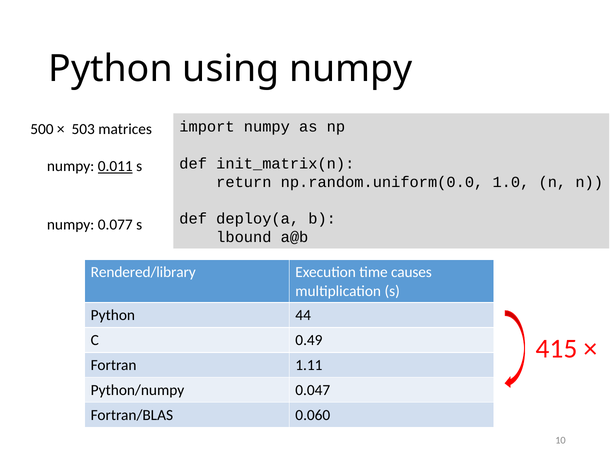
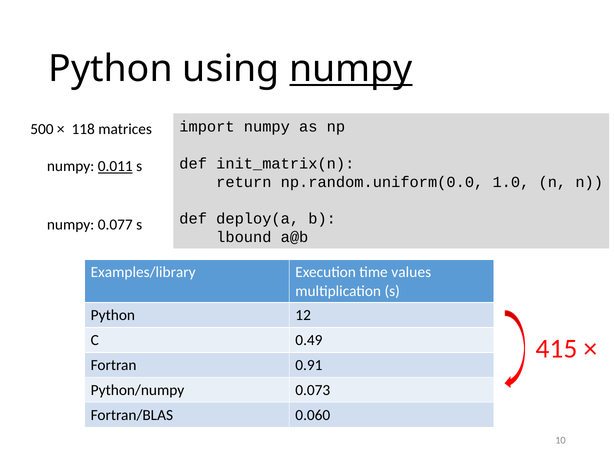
numpy underline: none -> present (351, 69)
503: 503 -> 118 (83, 129)
Rendered/library: Rendered/library -> Examples/library (143, 272)
causes: causes -> values (411, 272)
44: 44 -> 12 (303, 315)
1.11: 1.11 -> 0.91 (309, 365)
0.047: 0.047 -> 0.073 (313, 390)
